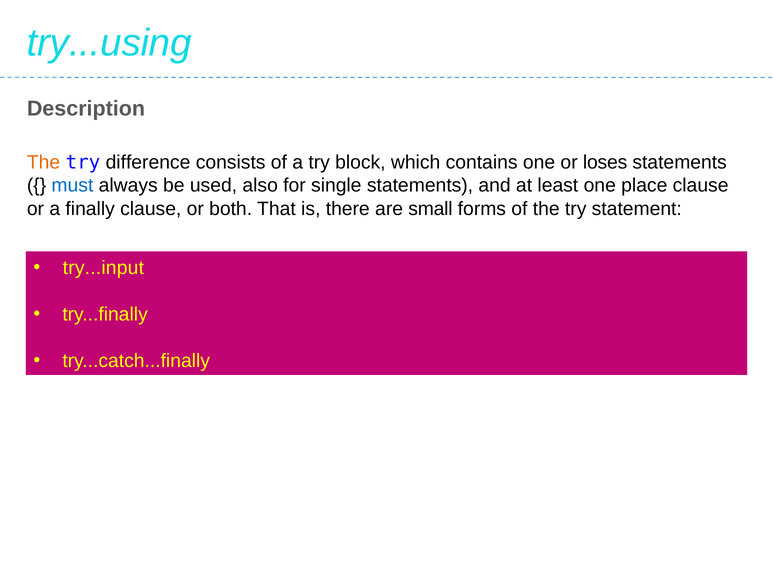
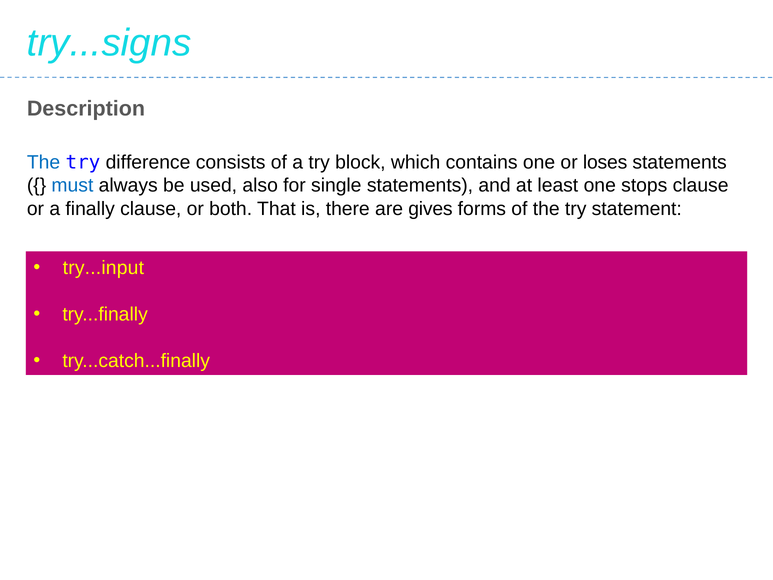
try...using: try...using -> try...signs (109, 43)
The colour: orange -> blue (44, 162)
place: place -> stops (644, 185)
small: small -> gives (430, 209)
